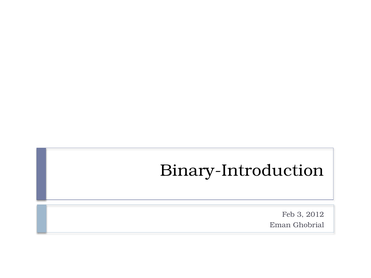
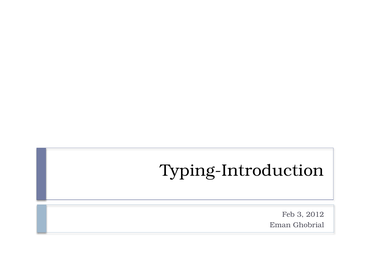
Binary-Introduction: Binary-Introduction -> Typing-Introduction (242, 171)
